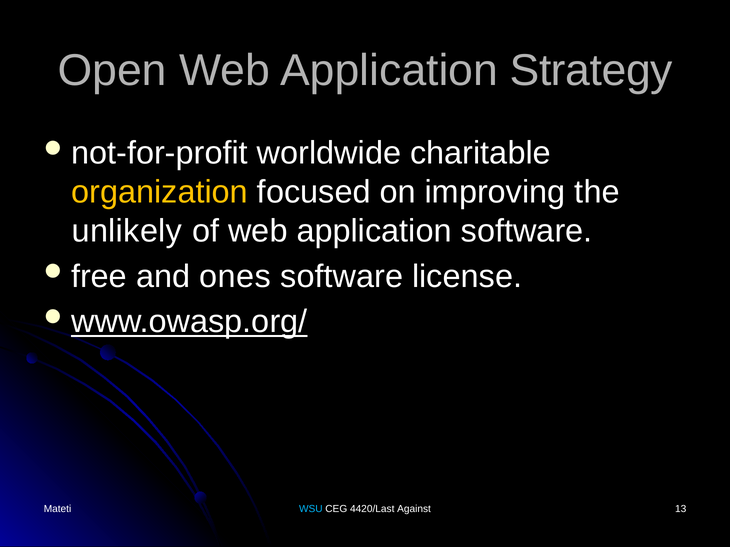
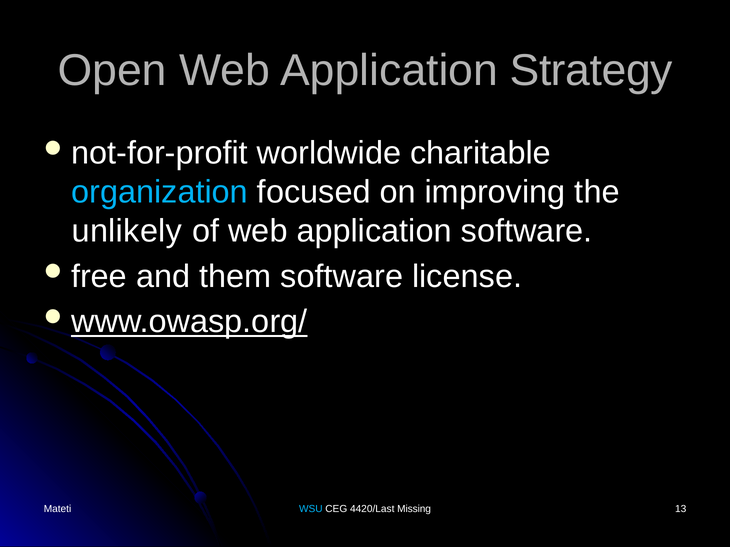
organization colour: yellow -> light blue (160, 192)
ones: ones -> them (235, 277)
Against: Against -> Missing (414, 509)
